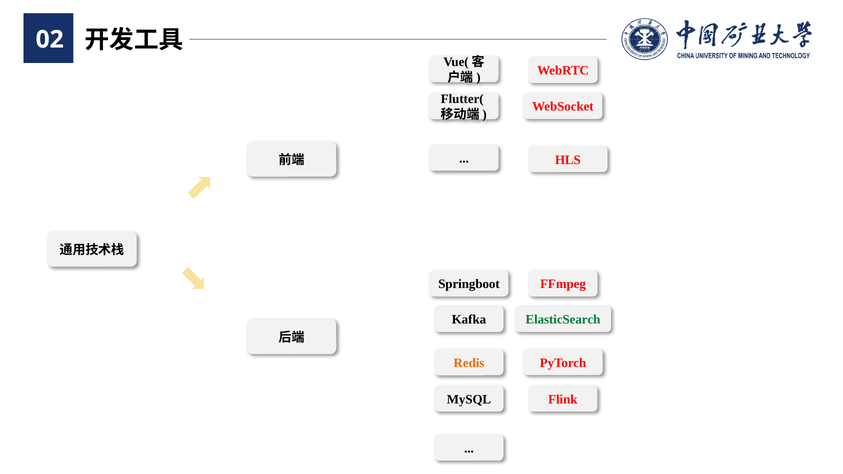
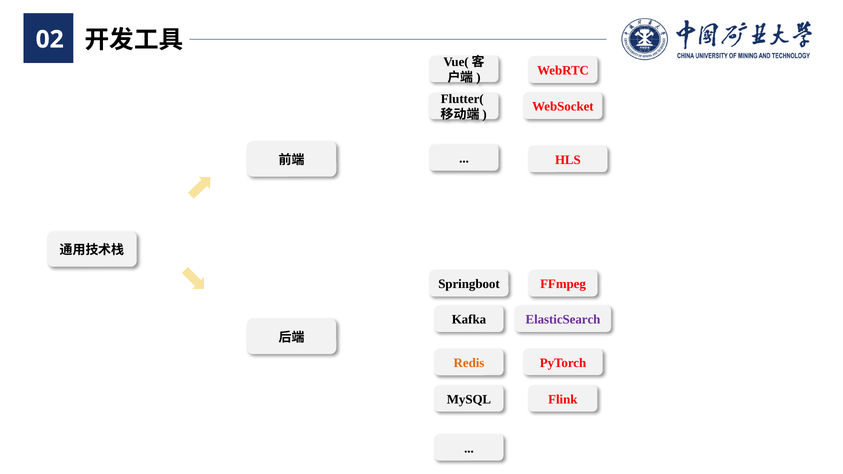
ElasticSearch colour: green -> purple (563, 320)
